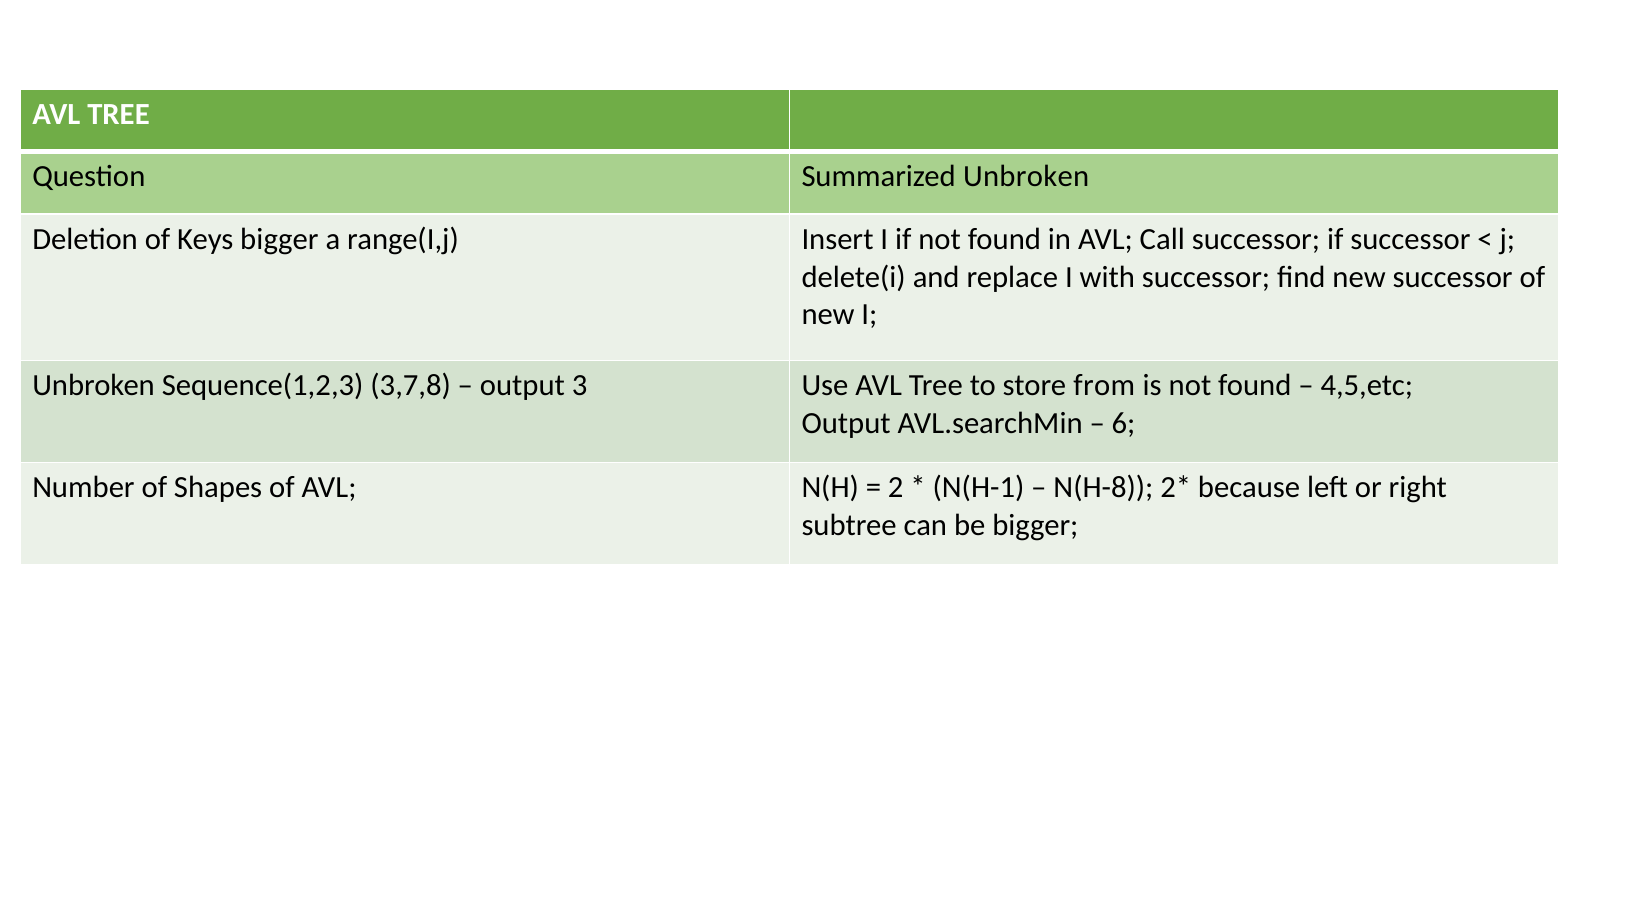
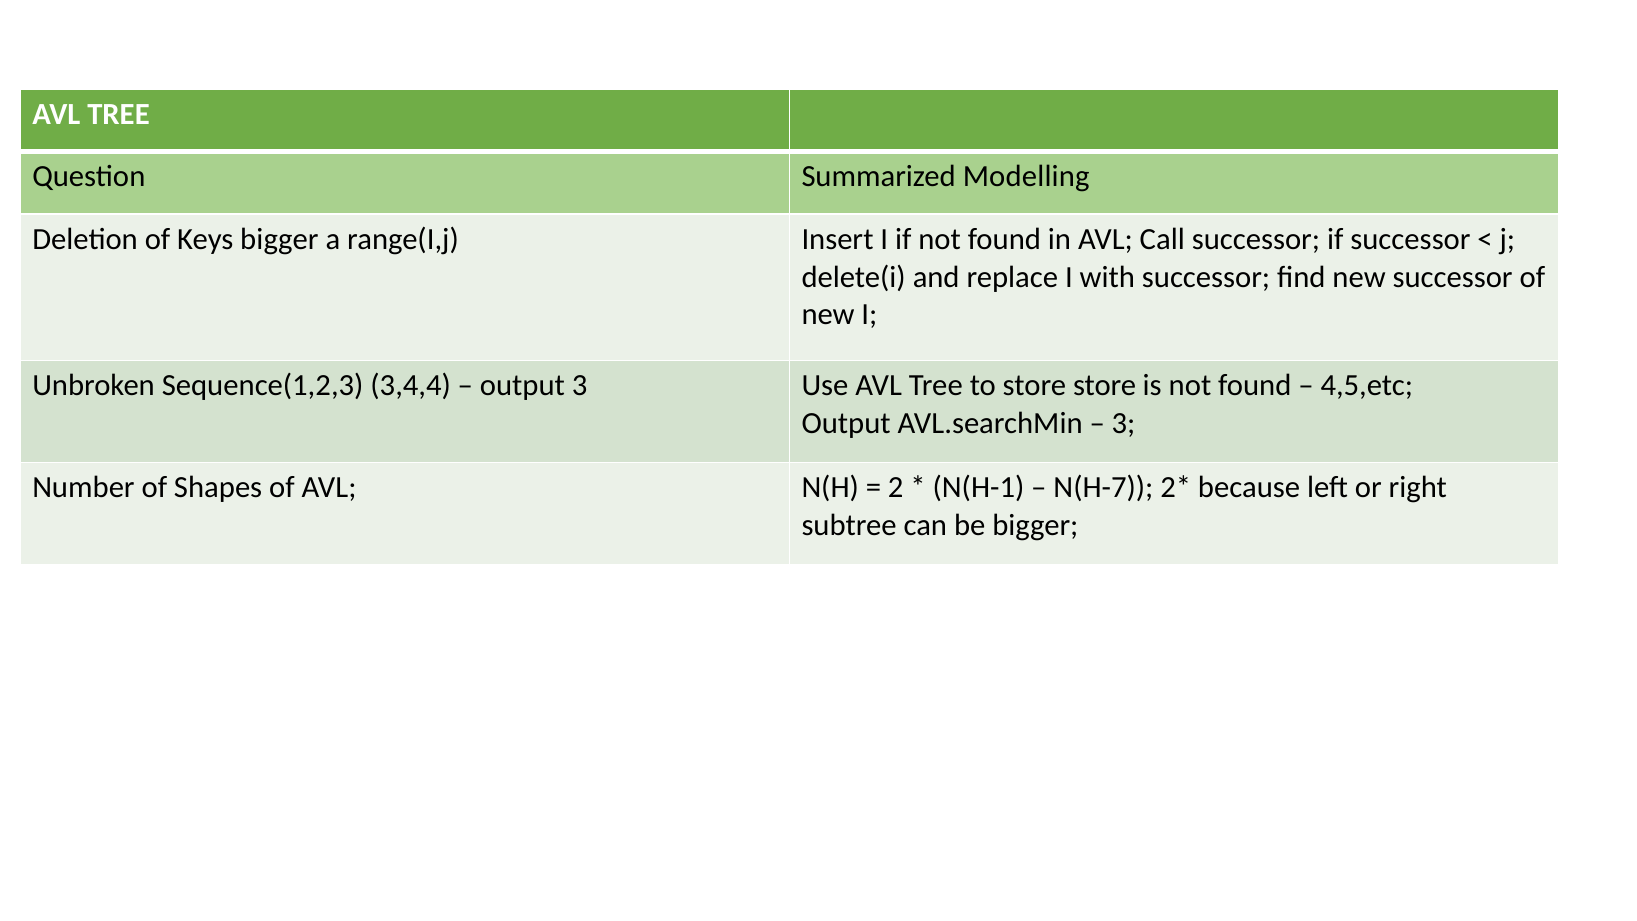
Summarized Unbroken: Unbroken -> Modelling (1026, 177)
3,7,8: 3,7,8 -> 3,4,4 (411, 385)
store from: from -> store (1105, 385)
6: 6 -> 3 (1124, 423)
N(H-8: N(H-8 -> N(H-7 (1103, 488)
